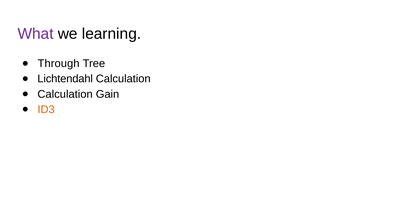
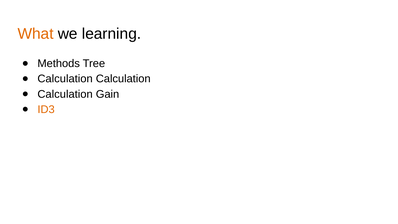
What colour: purple -> orange (36, 34)
Through: Through -> Methods (59, 64)
Lichtendahl: Lichtendahl -> Calculation (65, 79)
